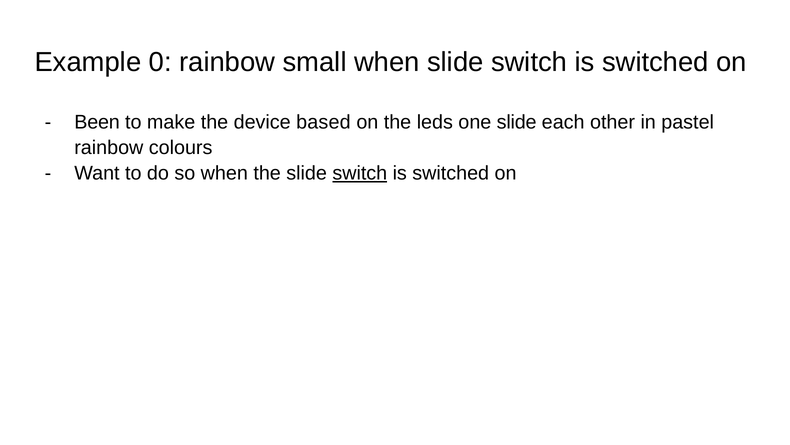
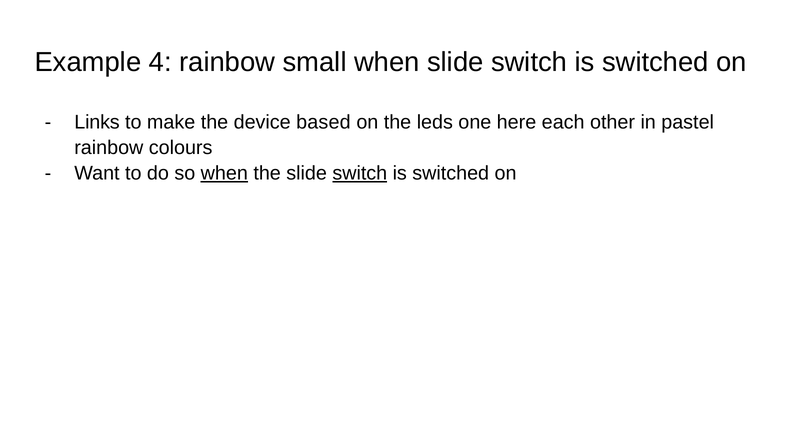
0: 0 -> 4 (160, 62)
Been: Been -> Links (97, 122)
one slide: slide -> here (517, 122)
when underline: none -> present (224, 173)
